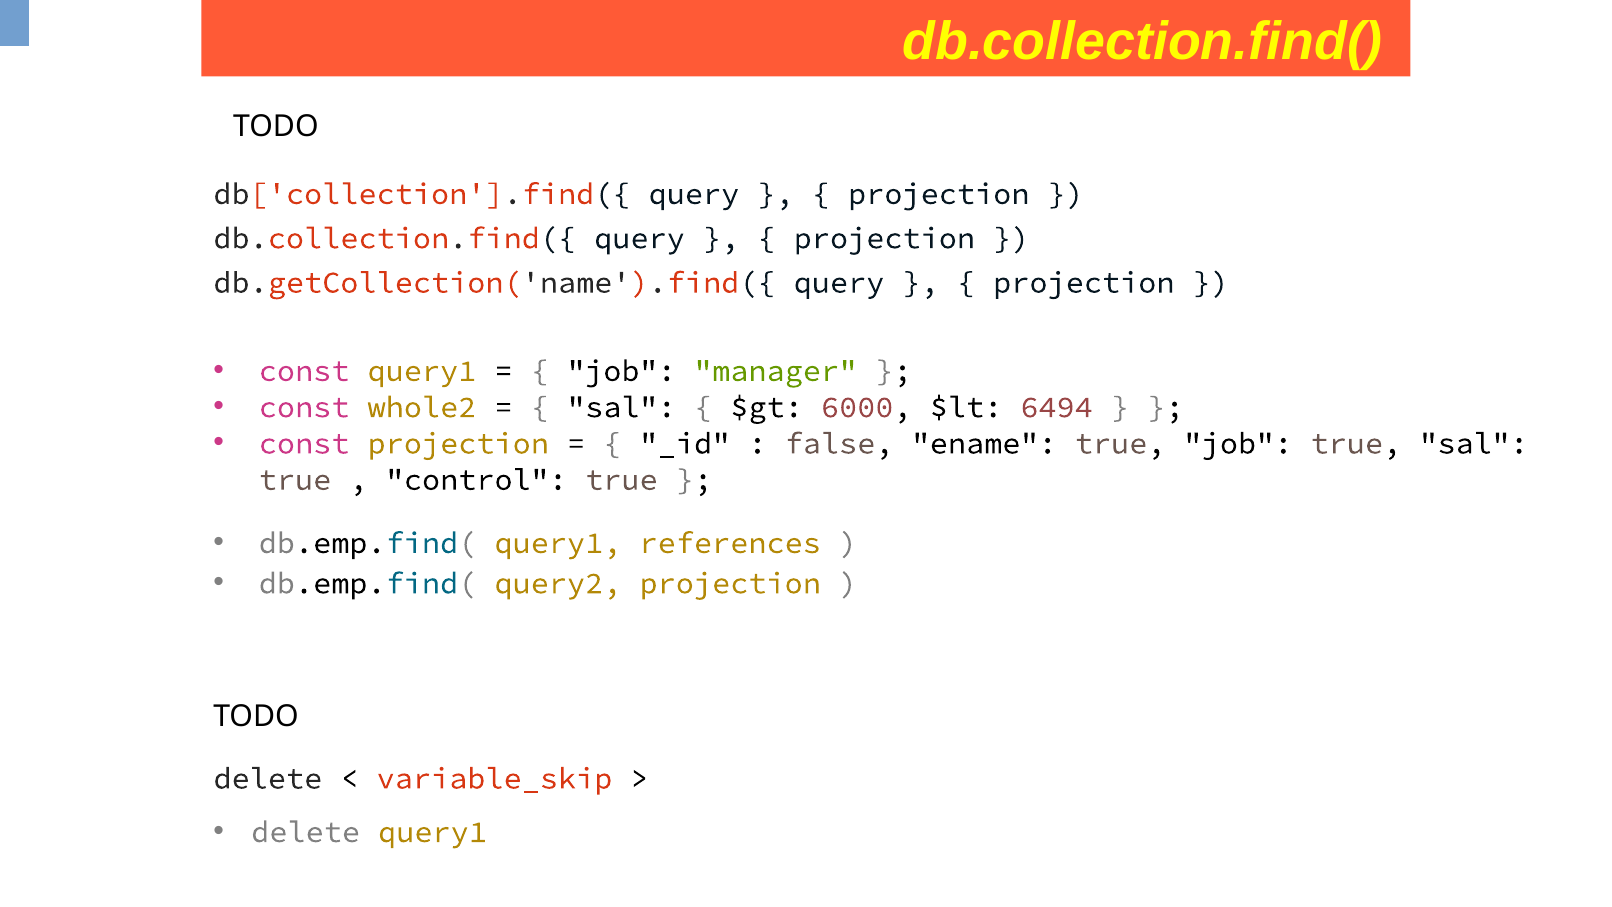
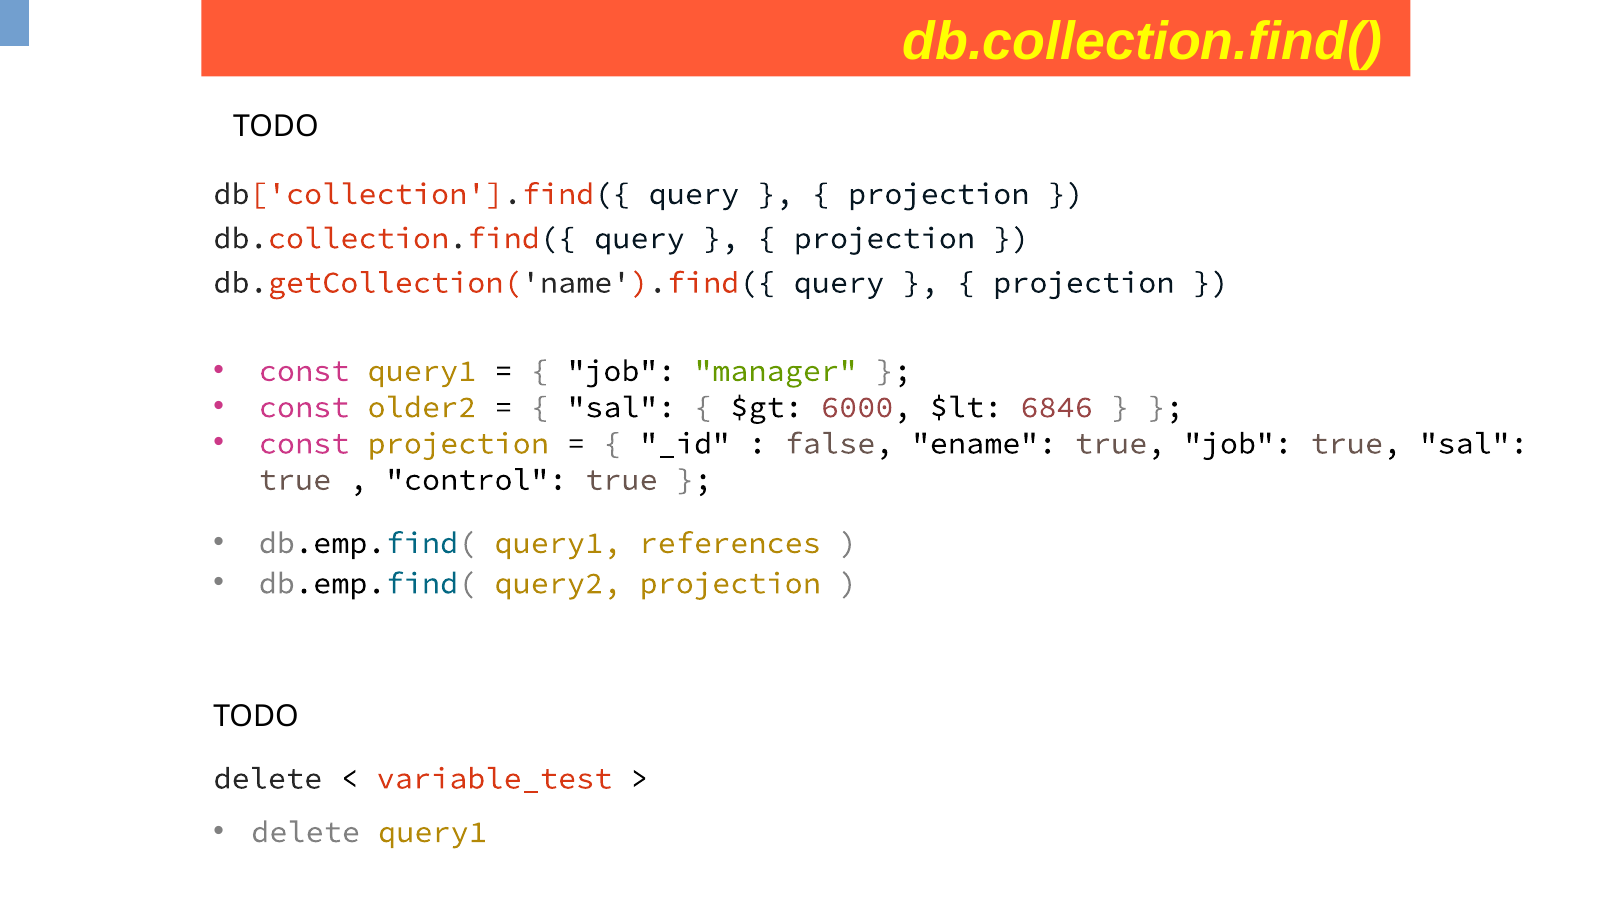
whole2: whole2 -> older2 (422, 407)
6494: 6494 -> 6846 (1057, 407)
variable_skip: variable_skip -> variable_test (495, 778)
